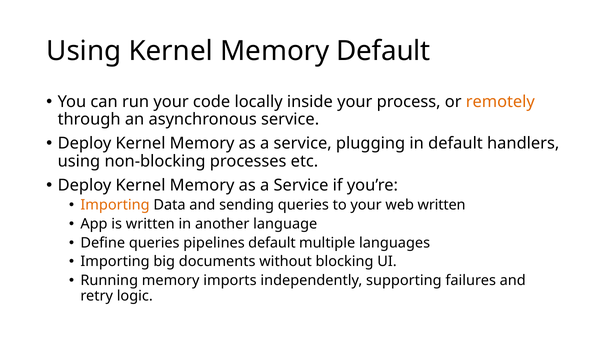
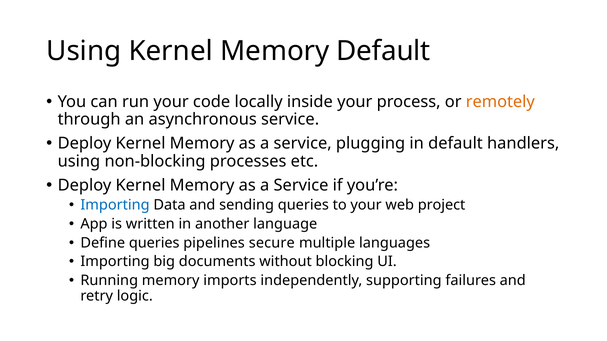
Importing colour: orange -> blue (115, 205)
web written: written -> project (442, 205)
pipelines default: default -> secure (272, 243)
